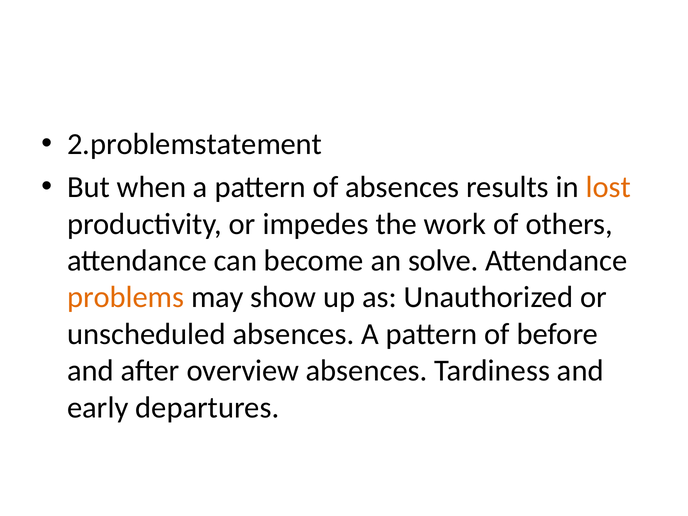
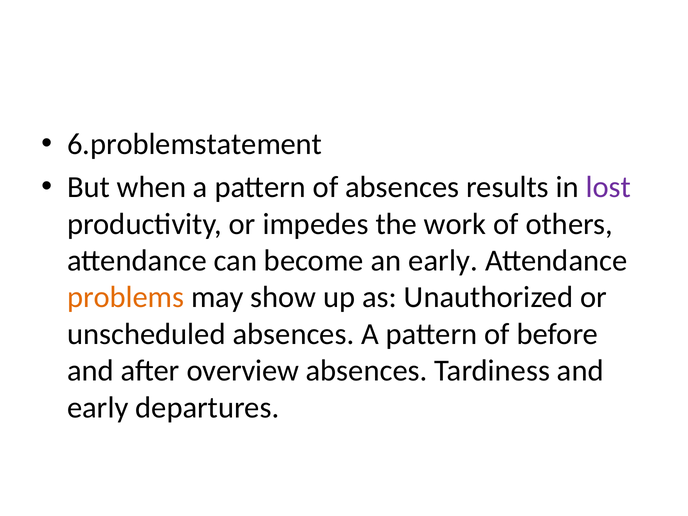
2.problemstatement: 2.problemstatement -> 6.problemstatement (195, 144)
lost colour: orange -> purple (608, 187)
an solve: solve -> early (443, 261)
